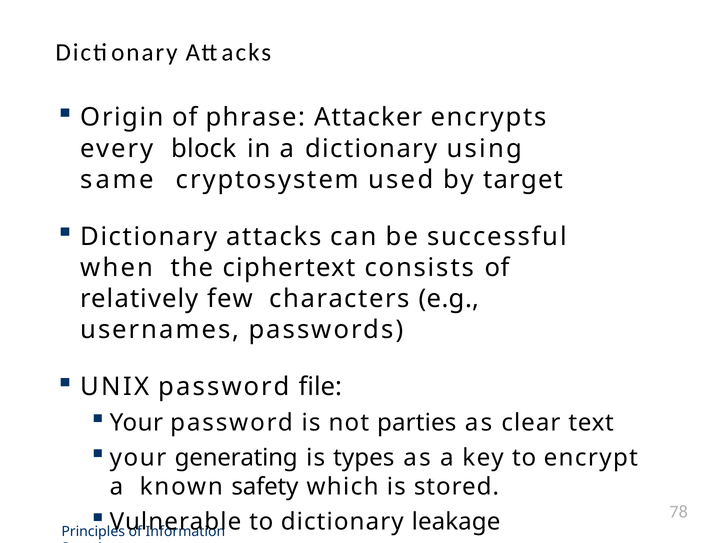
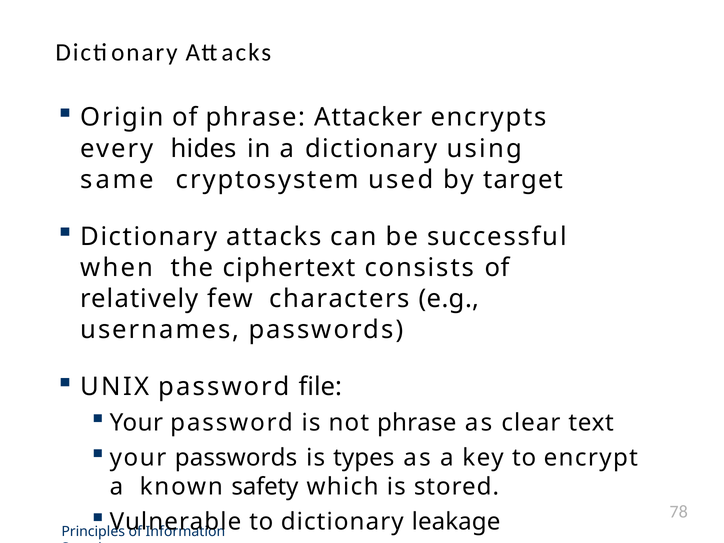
block: block -> hides (204, 149)
not parties: parties -> phrase (417, 423)
your generating: generating -> passwords (236, 458)
